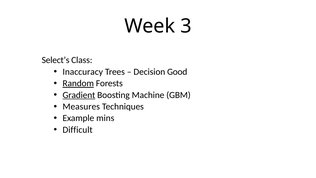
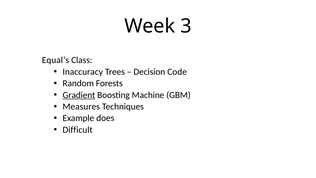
Select’s: Select’s -> Equal’s (55, 60)
Good: Good -> Code (177, 72)
Random underline: present -> none (78, 83)
mins: mins -> does (105, 118)
